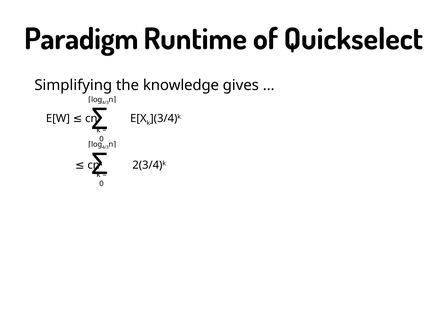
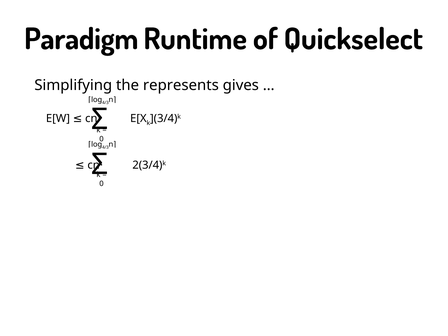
knowledge: knowledge -> represents (181, 85)
